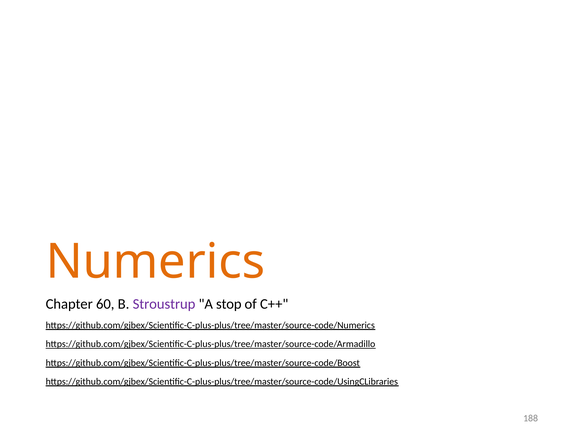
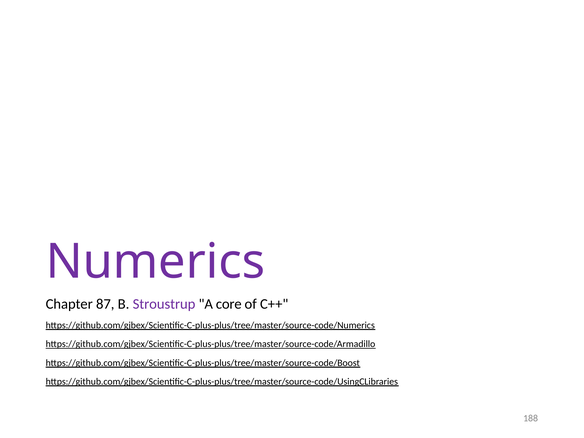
Numerics colour: orange -> purple (155, 262)
60: 60 -> 87 (105, 304)
stop: stop -> core (229, 304)
